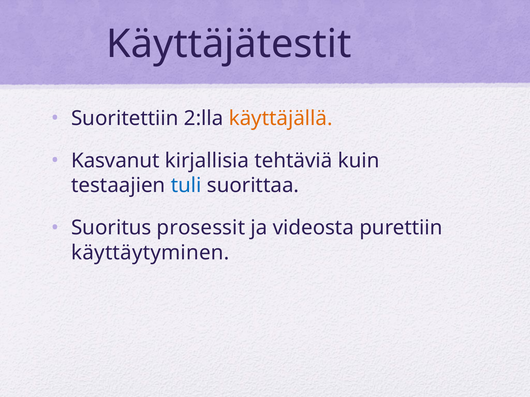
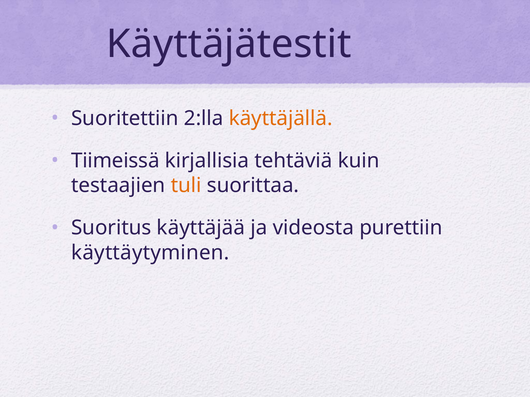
Kasvanut: Kasvanut -> Tiimeissä (115, 161)
tuli colour: blue -> orange (186, 186)
prosessit: prosessit -> käyttäjää (201, 228)
